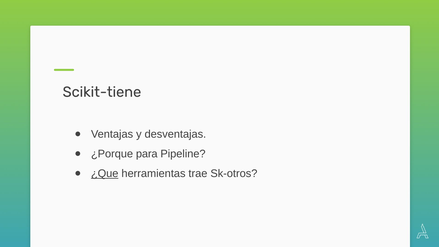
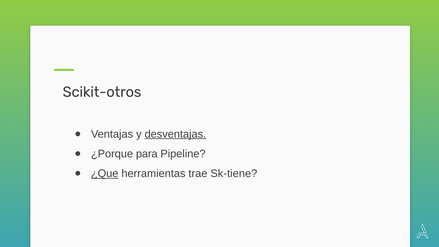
Scikit-tiene: Scikit-tiene -> Scikit-otros (102, 92)
desventajas underline: none -> present (175, 134)
Sk-otros: Sk-otros -> Sk-tiene (234, 174)
